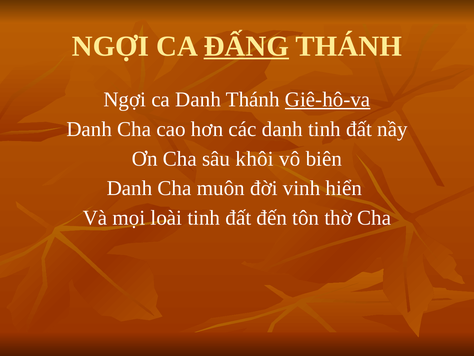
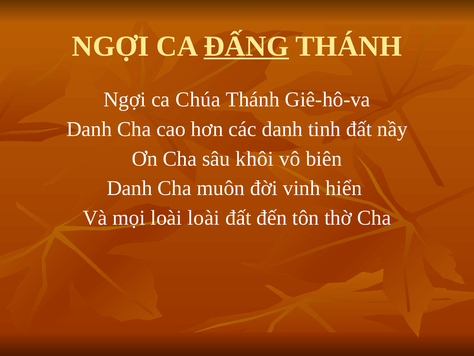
ca Danh: Danh -> Chúa (198, 99)
Giê-hô-va underline: present -> none (328, 99)
loài tinh: tinh -> loài (204, 218)
